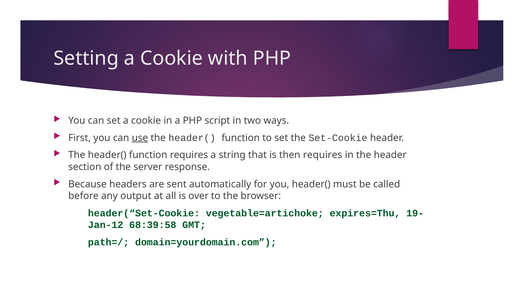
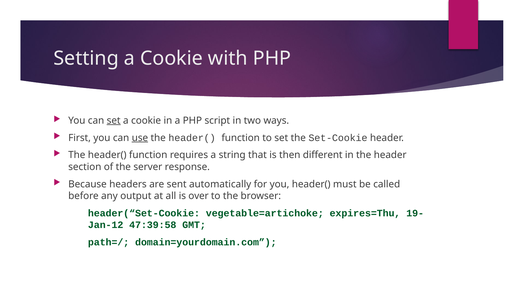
set underline: none -> present (114, 120)
then requires: requires -> different (323, 155)
68:39:58: 68:39:58 -> 47:39:58 (153, 225)
